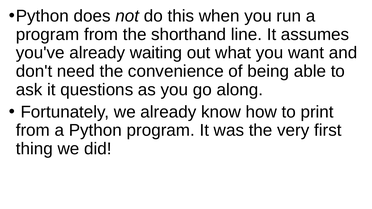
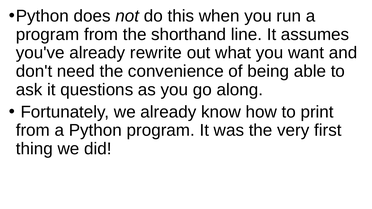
waiting: waiting -> rewrite (156, 53)
